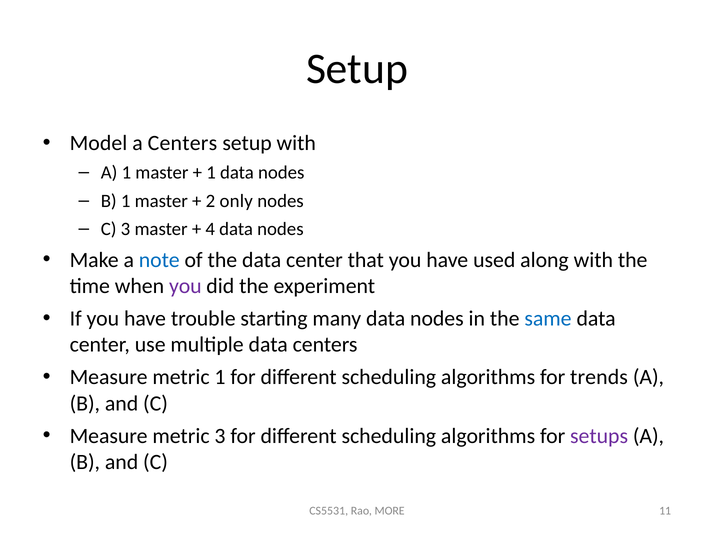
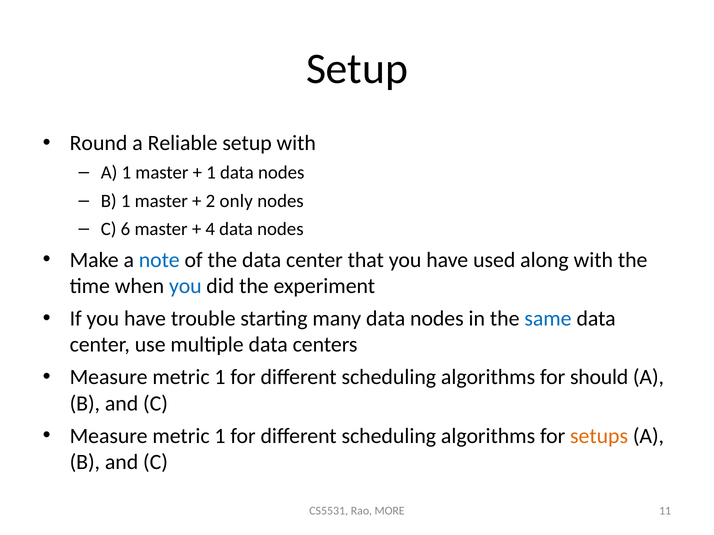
Model: Model -> Round (99, 143)
a Centers: Centers -> Reliable (183, 143)
C 3: 3 -> 6 (125, 229)
you colour: purple -> blue (185, 286)
trends: trends -> should (599, 378)
3: 3 -> 1 (220, 436)
setups colour: purple -> orange (599, 436)
